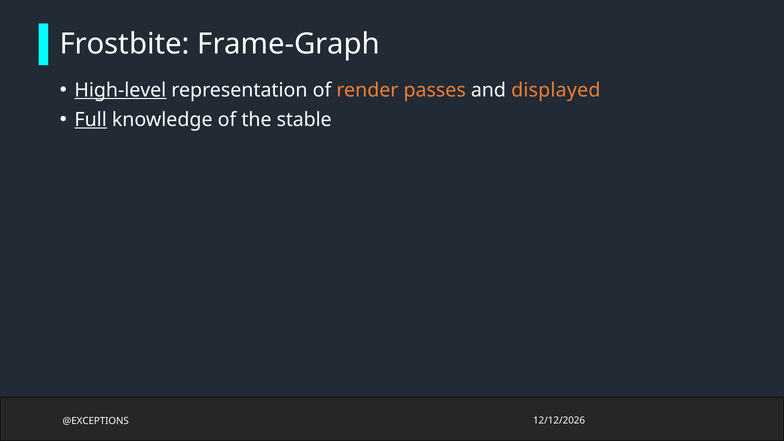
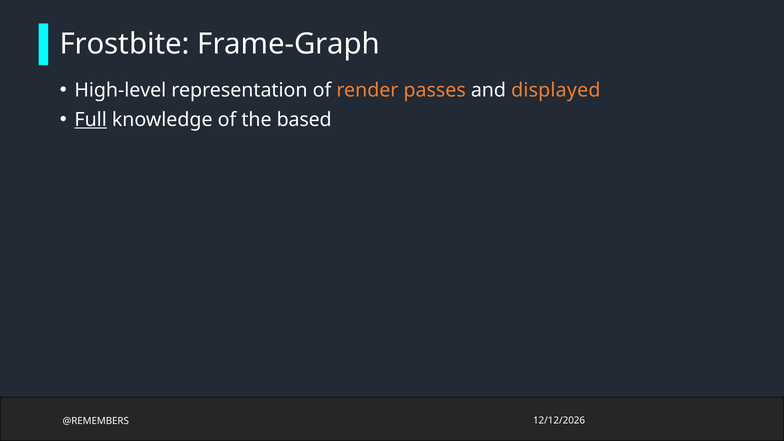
High-level underline: present -> none (120, 90)
stable: stable -> based (304, 120)
@EXCEPTIONS: @EXCEPTIONS -> @REMEMBERS (96, 421)
